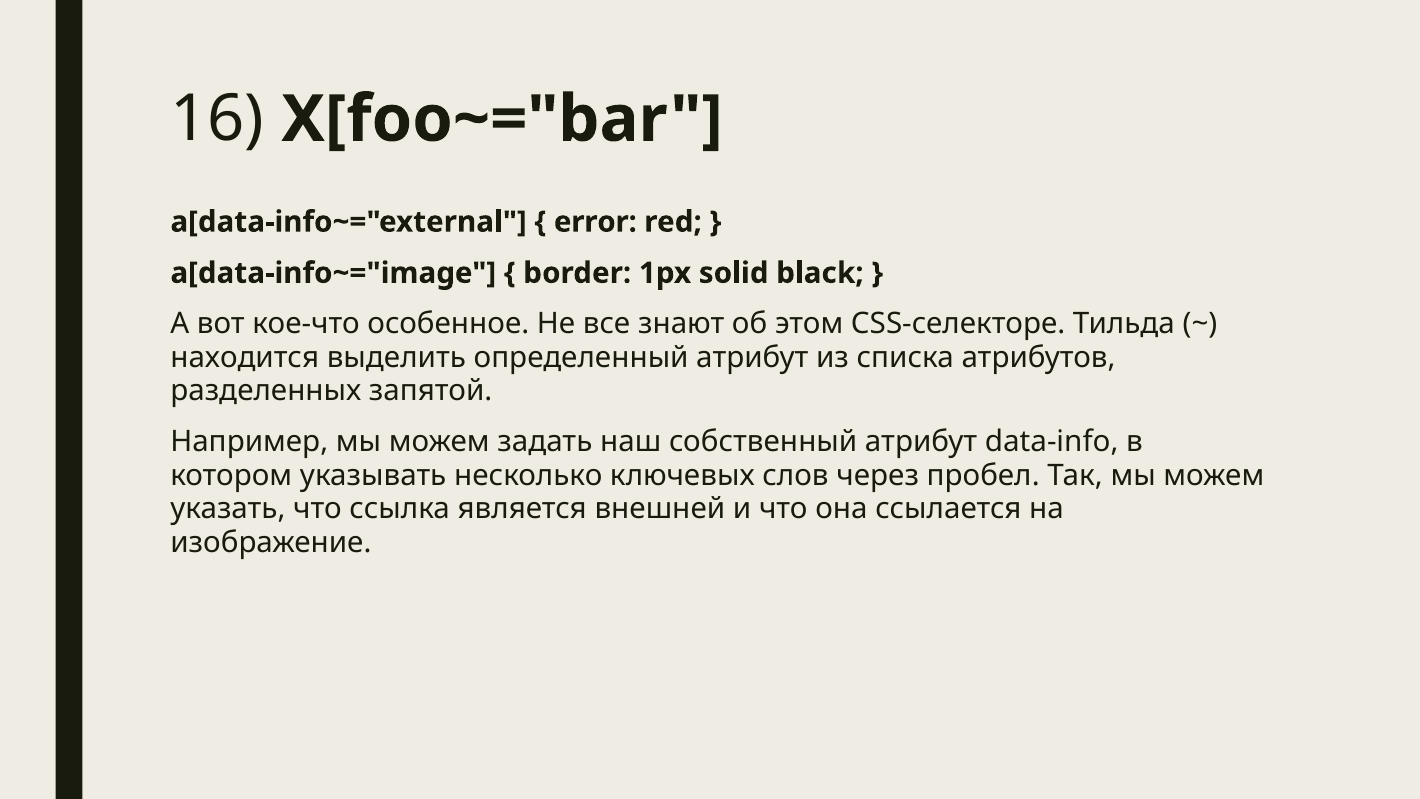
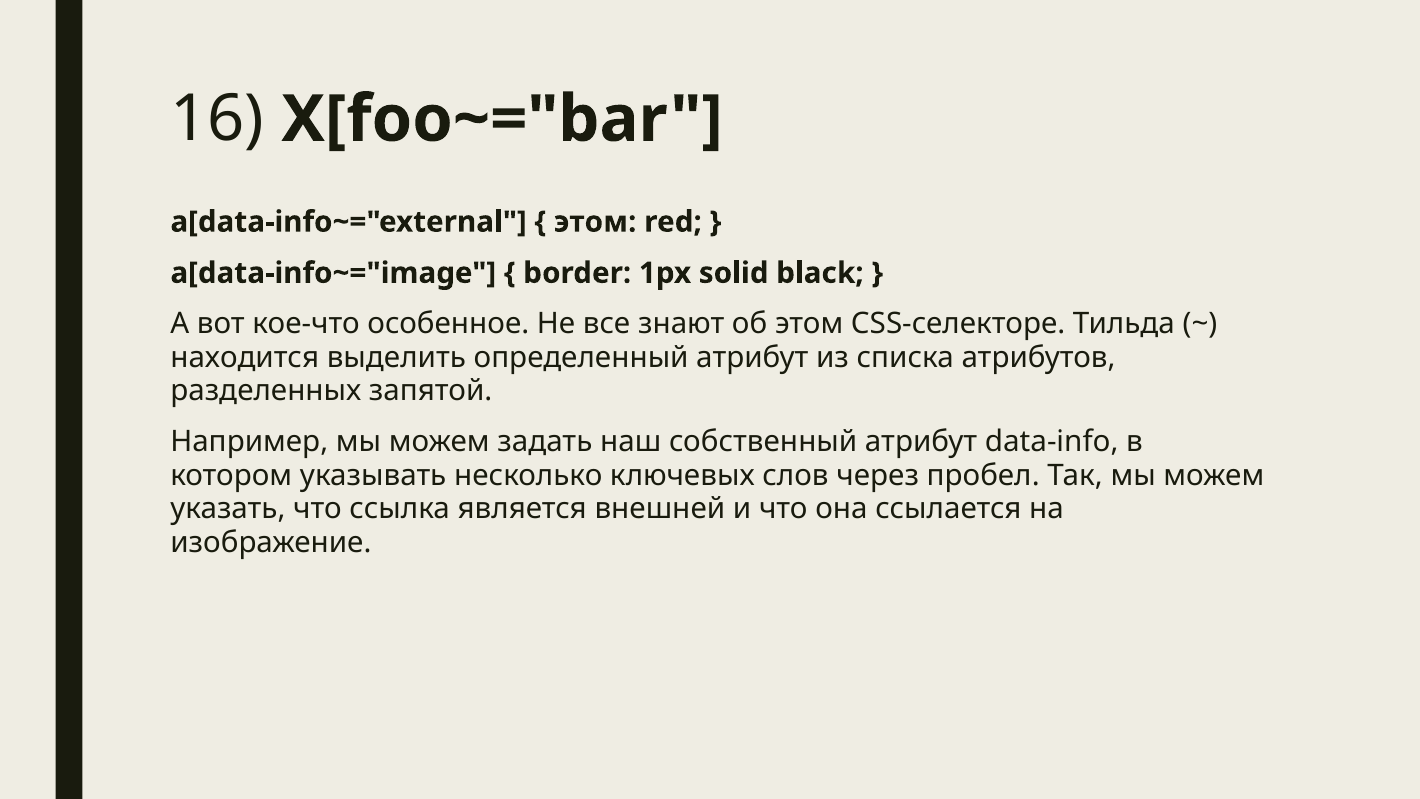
error: error -> этом (595, 222)
